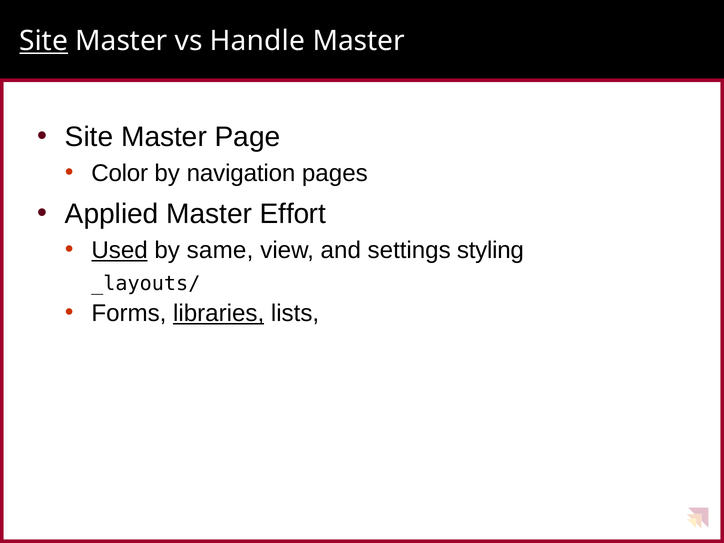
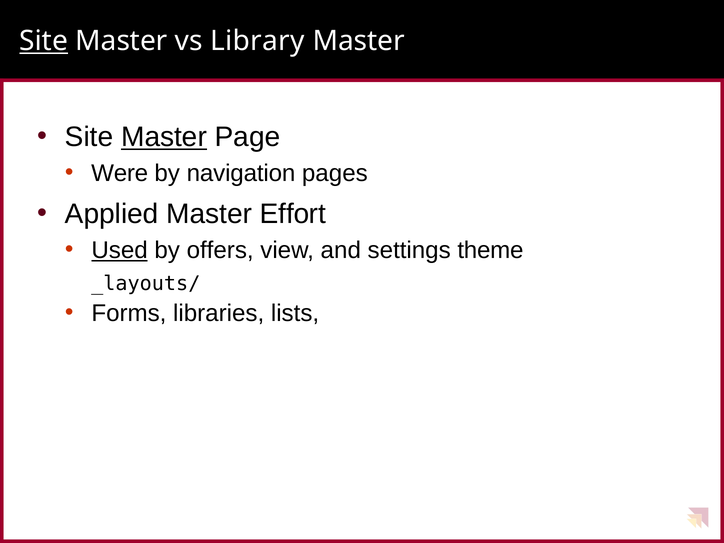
Handle: Handle -> Library (257, 41)
Master underline: none -> present (164, 137)
Color: Color -> Were (120, 173)
same: same -> offers (220, 250)
styling: styling -> theme (490, 250)
libraries underline: present -> none (219, 313)
